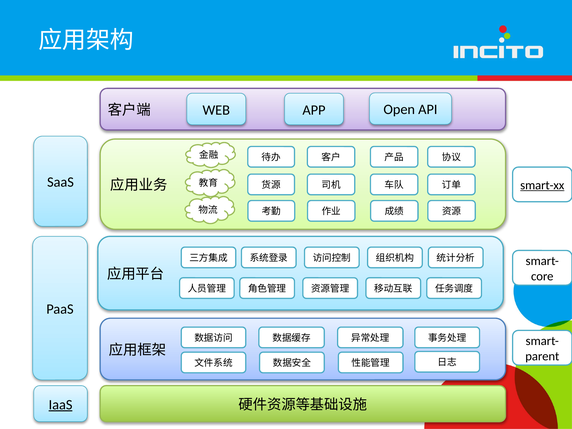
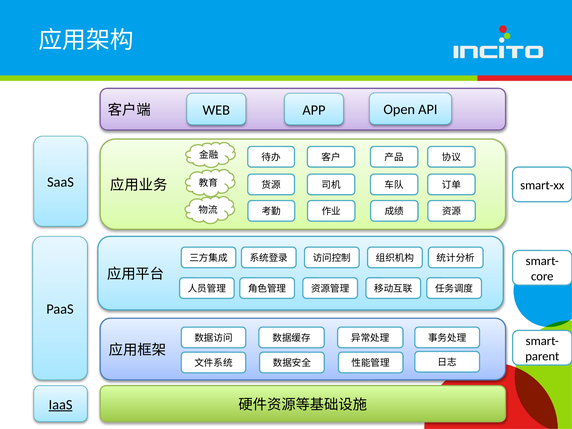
smart-xx underline: present -> none (542, 185)
